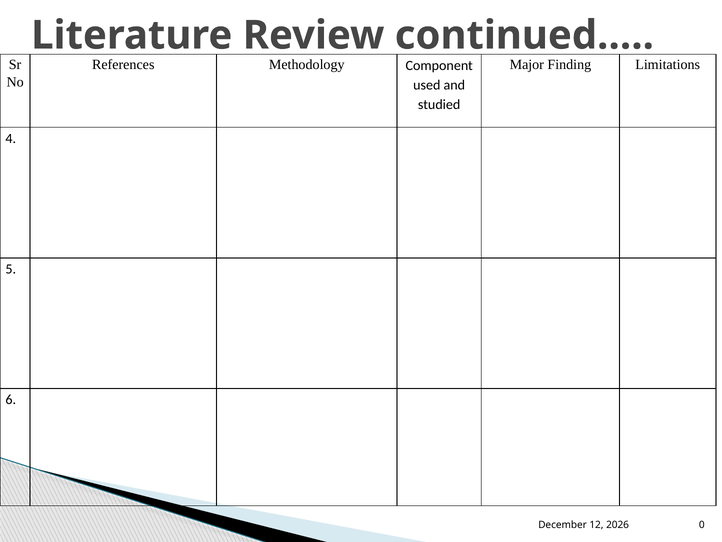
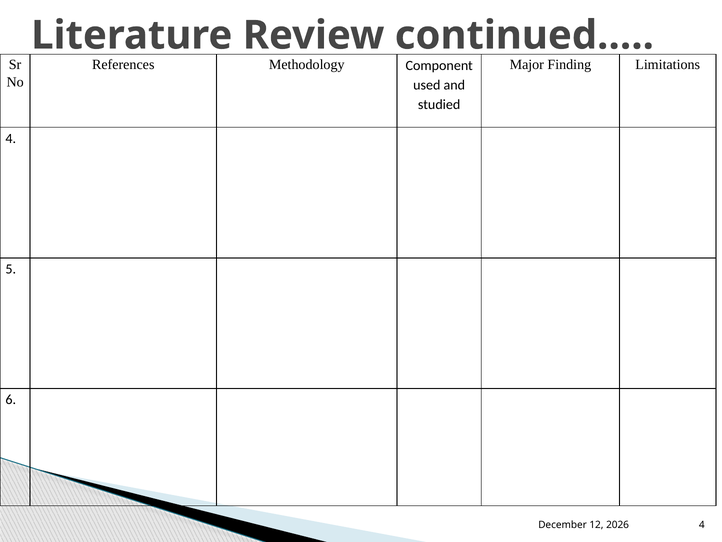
0: 0 -> 4 (702, 524)
